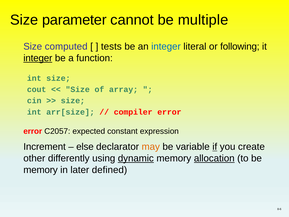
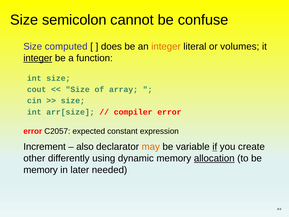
parameter: parameter -> semicolon (74, 20)
multiple: multiple -> confuse (203, 20)
tests: tests -> does (111, 46)
integer colour: blue -> orange (166, 46)
following: following -> volumes (240, 46)
else: else -> also (85, 147)
dynamic underline: present -> none (136, 158)
defined: defined -> needed (110, 170)
